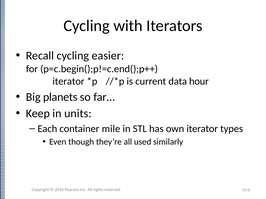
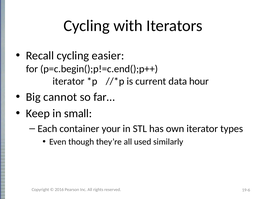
planets: planets -> cannot (60, 97)
units: units -> small (78, 114)
mile: mile -> your (111, 129)
